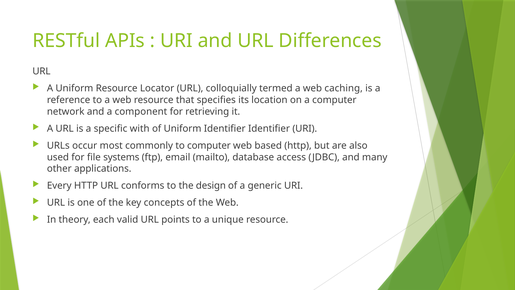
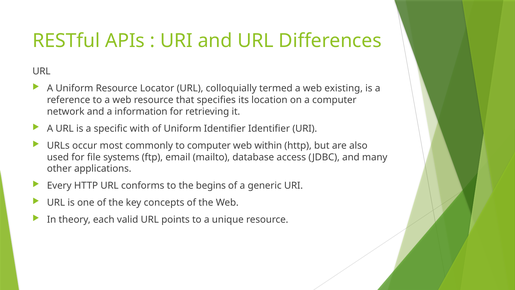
caching: caching -> existing (344, 88)
component: component -> information (141, 112)
based: based -> within (268, 145)
design: design -> begins (211, 186)
